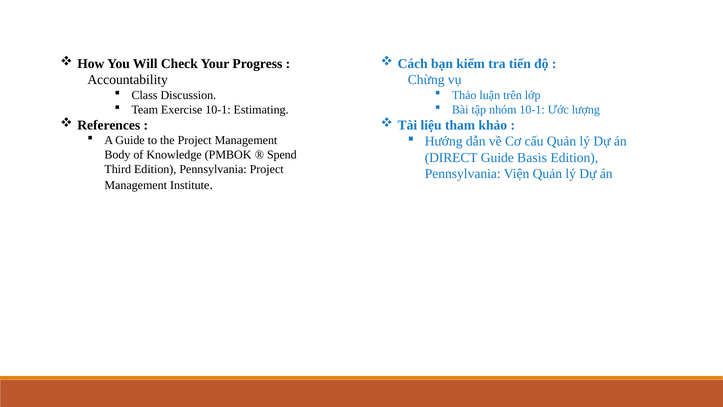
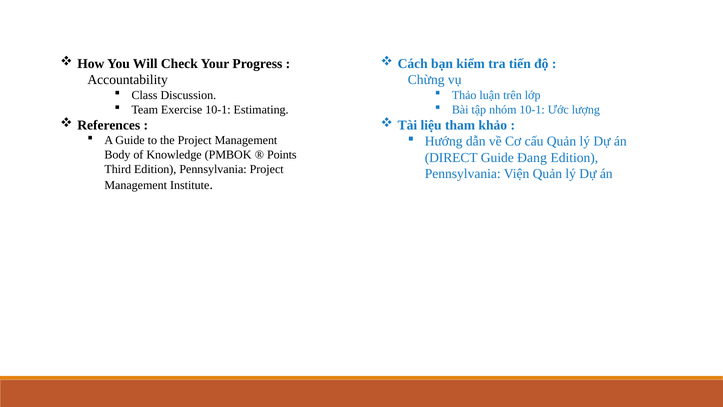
Spend: Spend -> Points (282, 155)
Basis: Basis -> Đang (532, 157)
